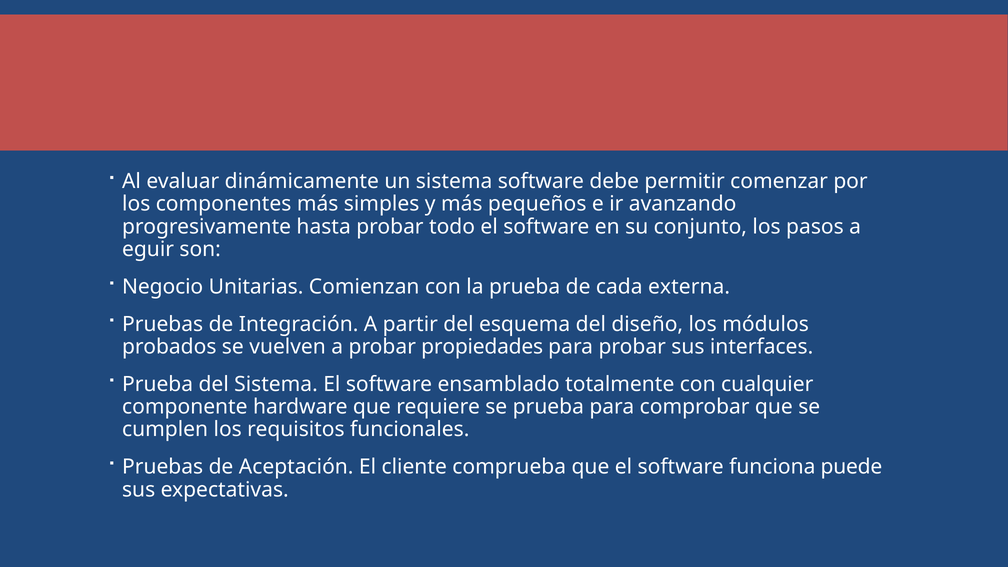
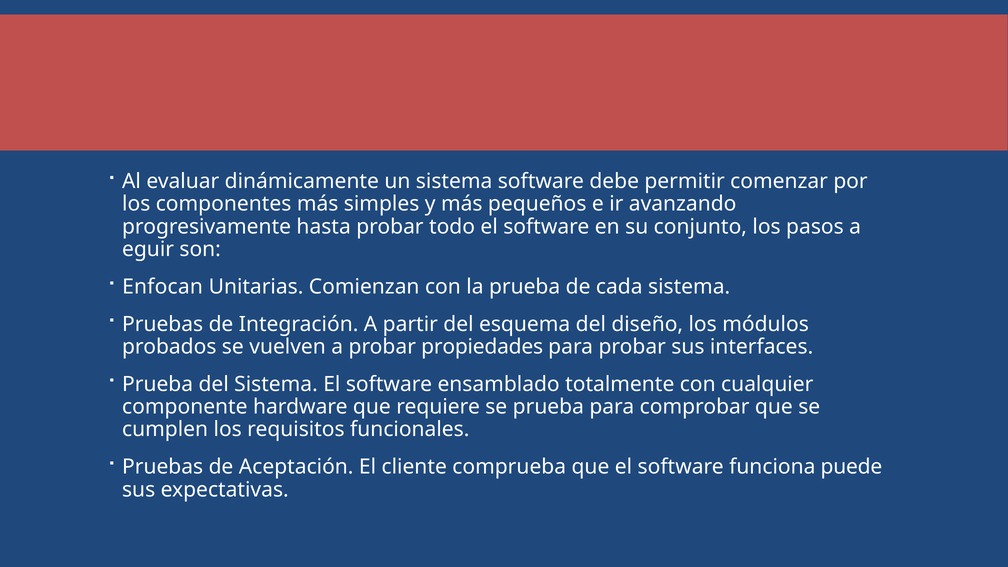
Negocio: Negocio -> Enfocan (163, 287)
cada externa: externa -> sistema (689, 287)
